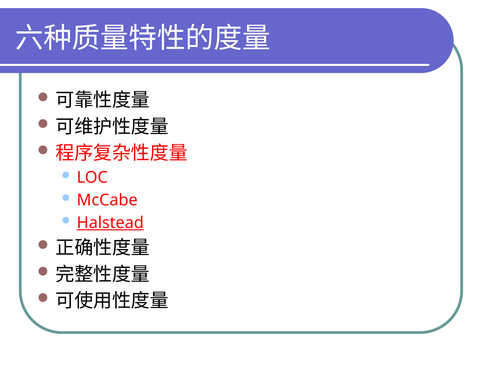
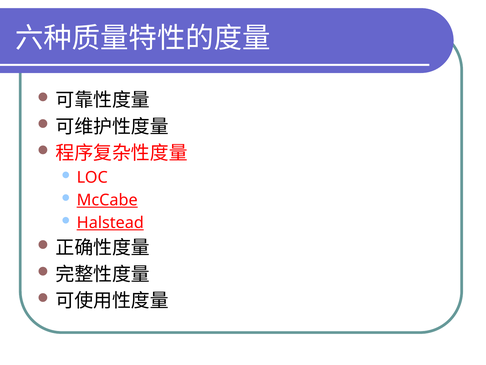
McCabe underline: none -> present (107, 200)
